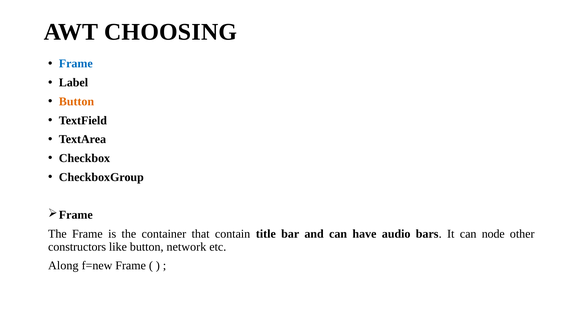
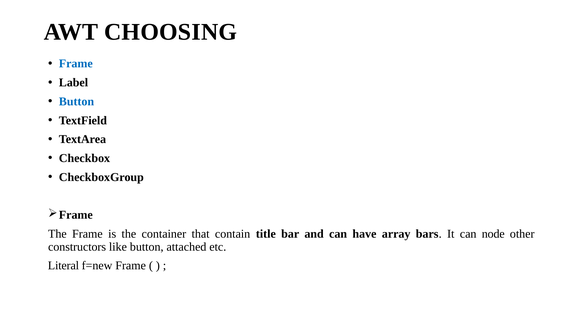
Button colour: orange -> blue (76, 101)
audio: audio -> array (396, 234)
network: network -> attached (186, 247)
Along: Along -> Literal (63, 266)
